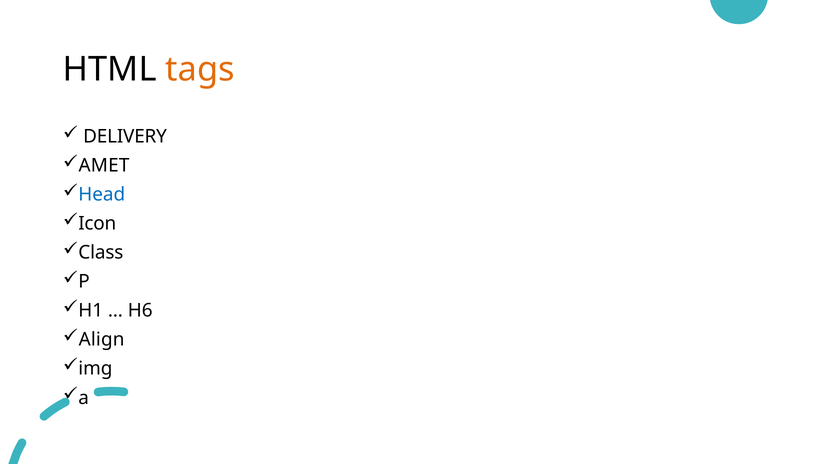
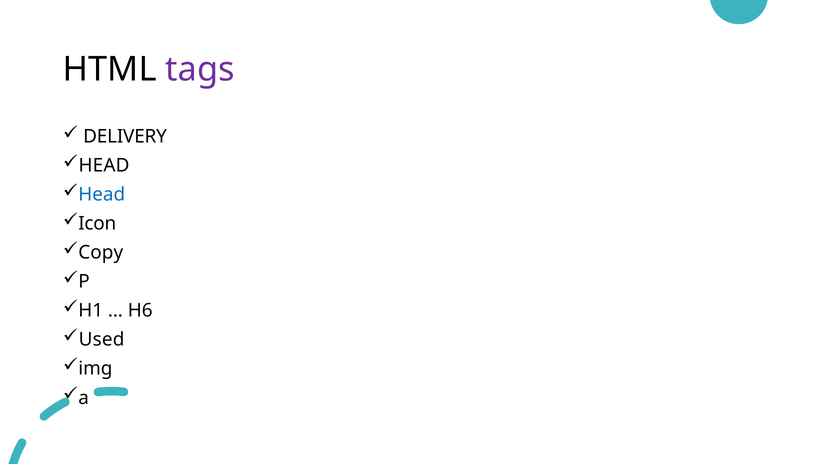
tags colour: orange -> purple (200, 69)
AMET: AMET -> HEAD (104, 166)
Class: Class -> Copy (101, 253)
Align: Align -> Used (102, 340)
